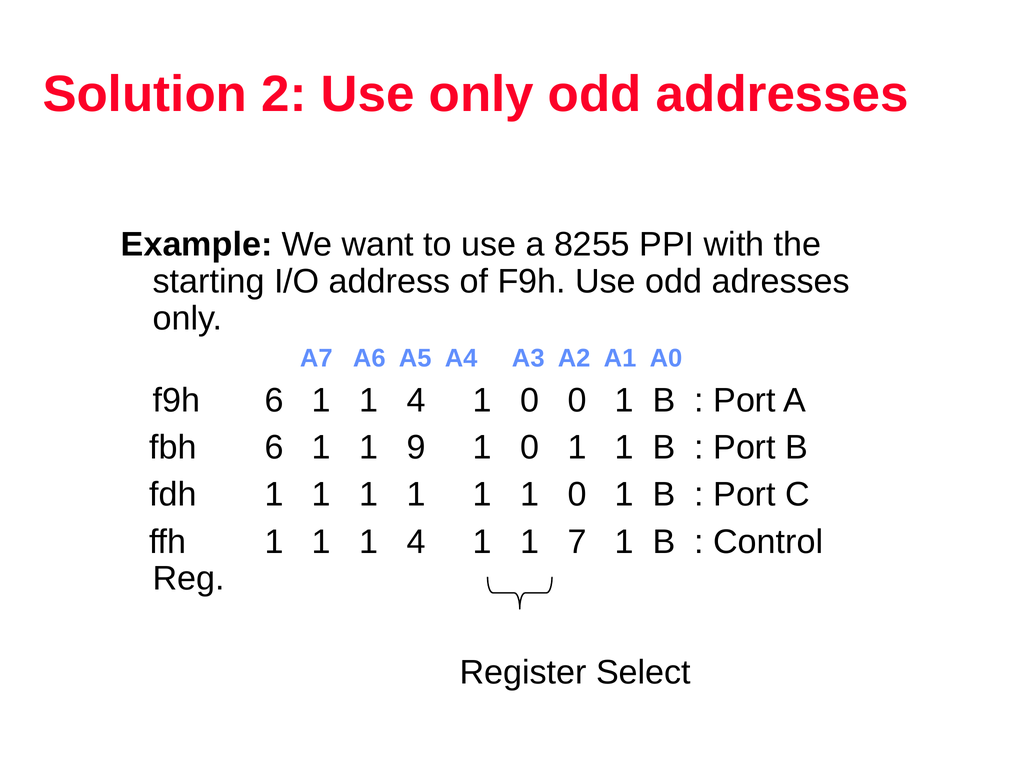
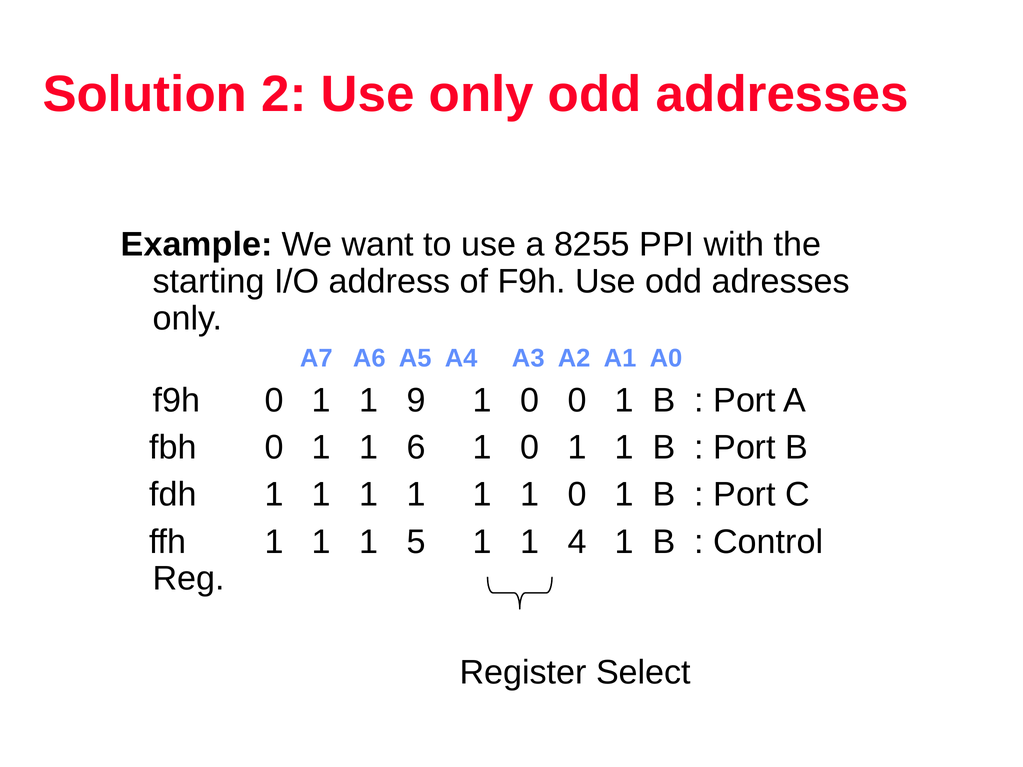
f9h 6: 6 -> 0 (274, 401)
4: 4 -> 9 (416, 401)
fbh 6: 6 -> 0 (274, 448)
9: 9 -> 6 (416, 448)
1 1 1 4: 4 -> 5 (416, 542)
7: 7 -> 4 (577, 542)
